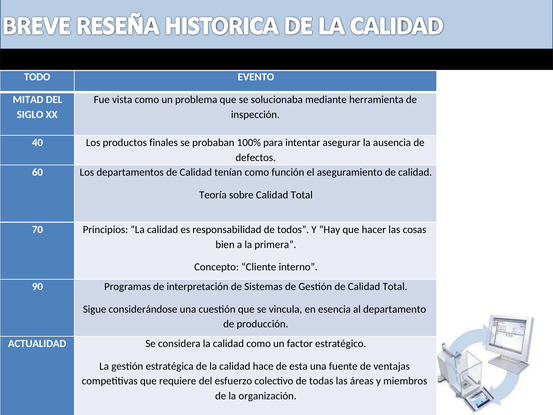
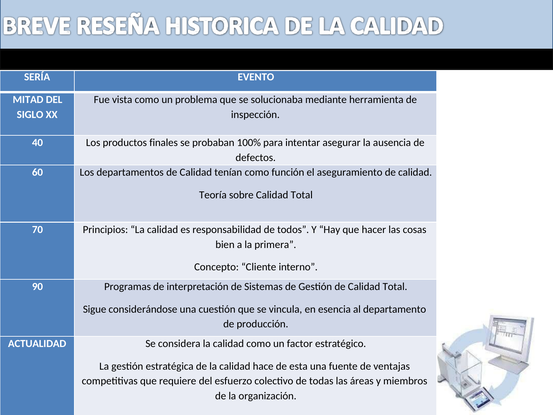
TODO: TODO -> SERÍA (37, 77)
